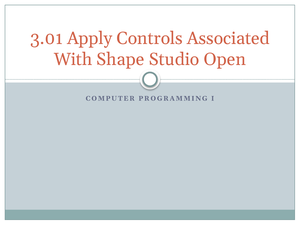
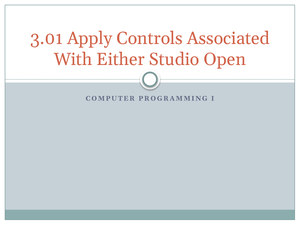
Shape: Shape -> Either (121, 59)
